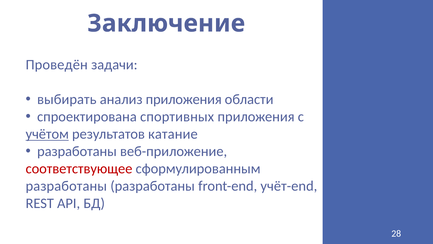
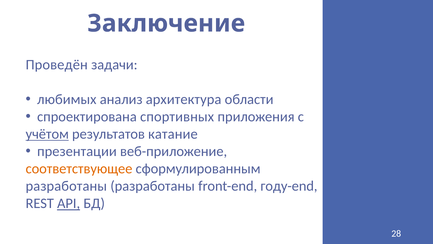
выбирать: выбирать -> любимых (67, 99)
анализ приложения: приложения -> архитектура (184, 99)
разработаны: разработаны -> презентации (77, 151)
соответствующее colour: red -> orange (79, 169)
учёт-end: учёт-end -> году-end (289, 186)
API underline: none -> present (69, 203)
